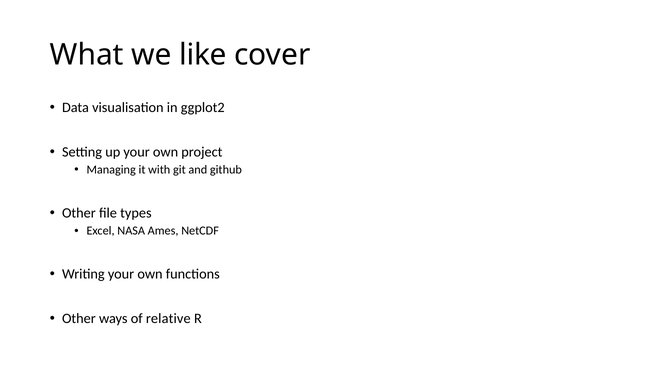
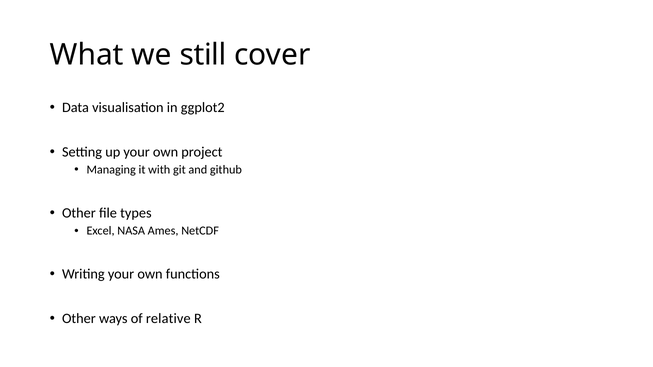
like: like -> still (203, 55)
